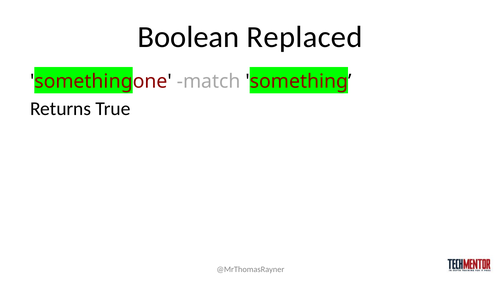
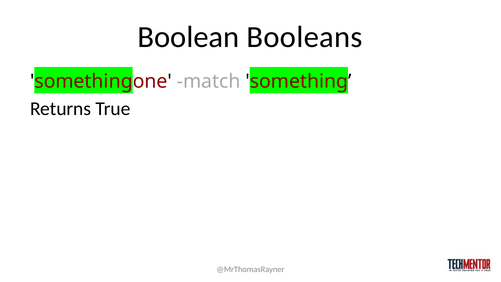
Replaced: Replaced -> Booleans (305, 37)
